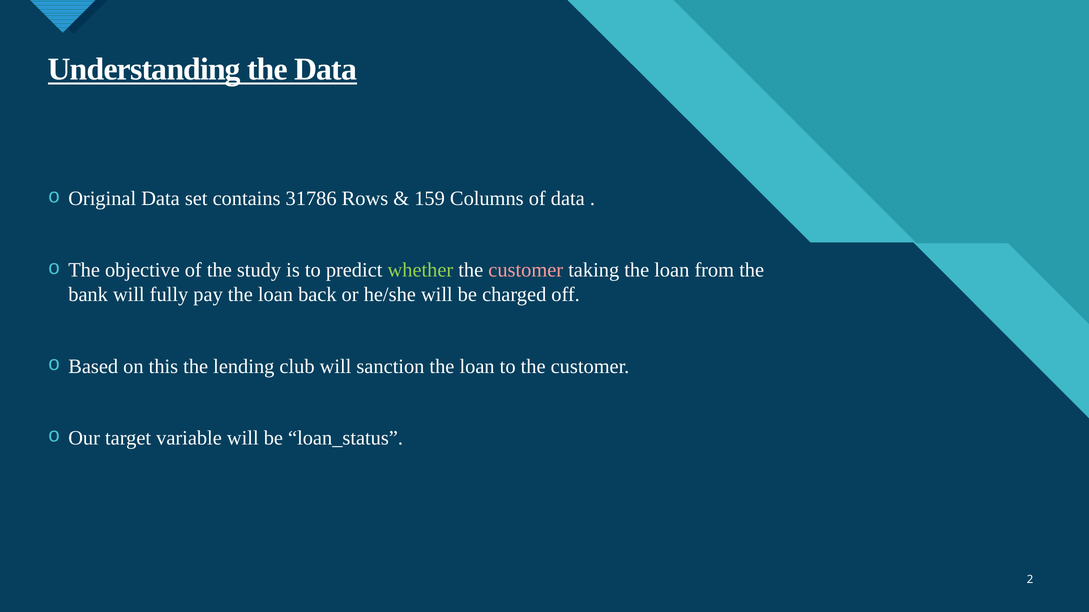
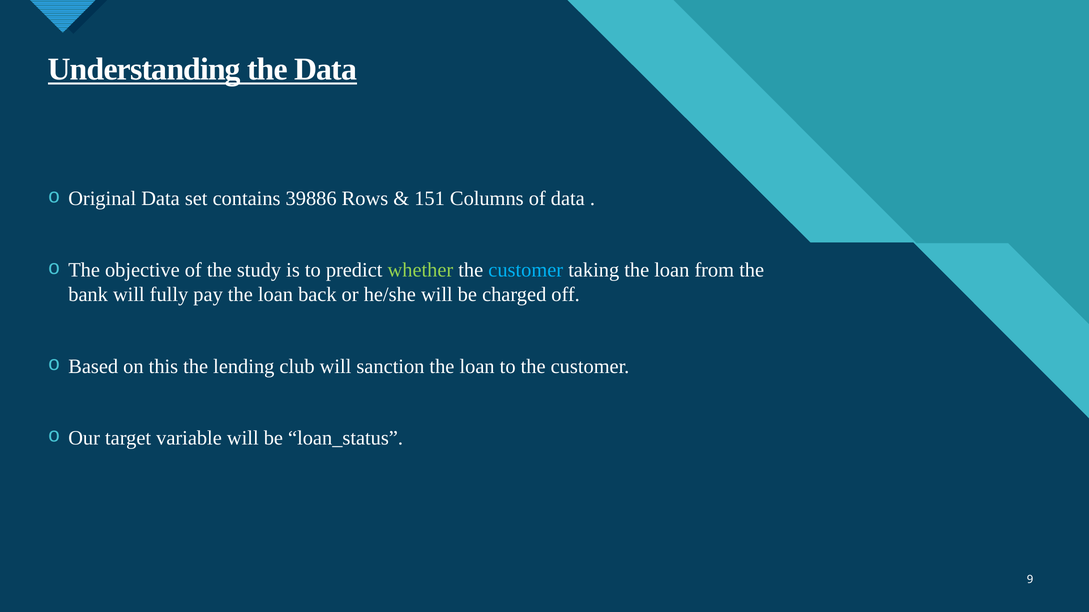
31786: 31786 -> 39886 (311, 199)
159: 159 -> 151 (430, 199)
customer colour: pink -> light blue (526, 271)
2: 2 -> 9 (1030, 580)
